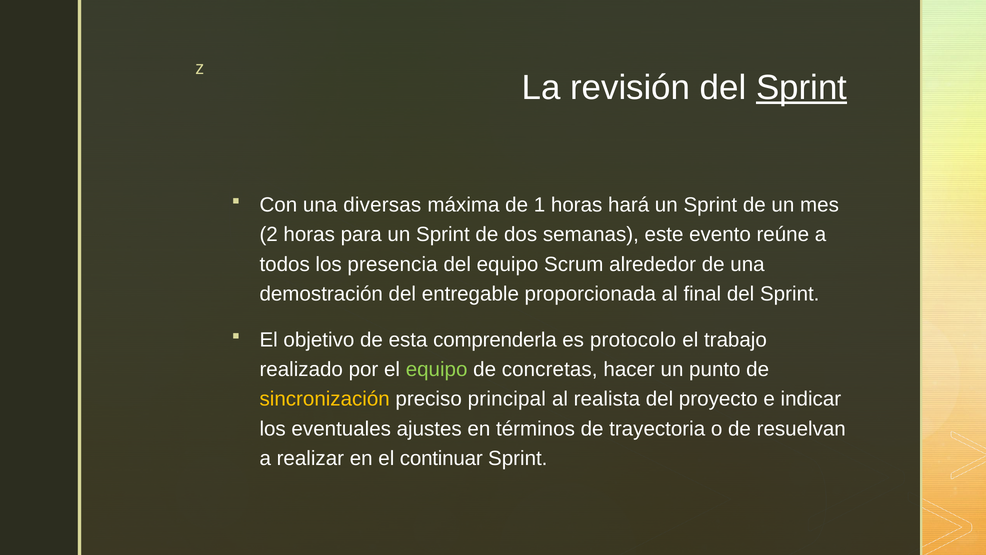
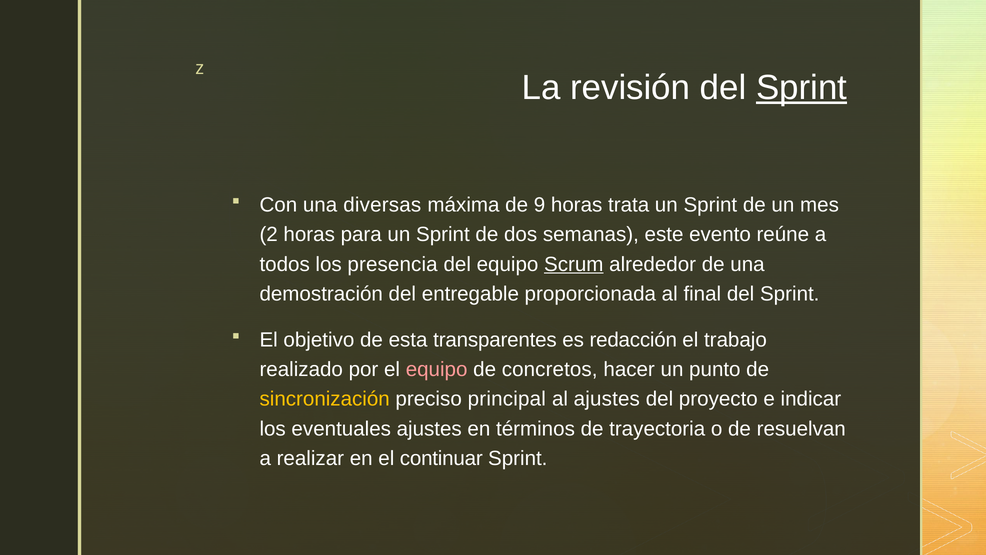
1: 1 -> 9 (539, 205)
hará: hará -> trata (629, 205)
Scrum underline: none -> present (574, 264)
comprenderla: comprenderla -> transparentes (495, 340)
protocolo: protocolo -> redacción (633, 340)
equipo colour: light green -> pink (437, 369)
concretas: concretas -> concretos (550, 369)
al realista: realista -> ajustes (607, 399)
